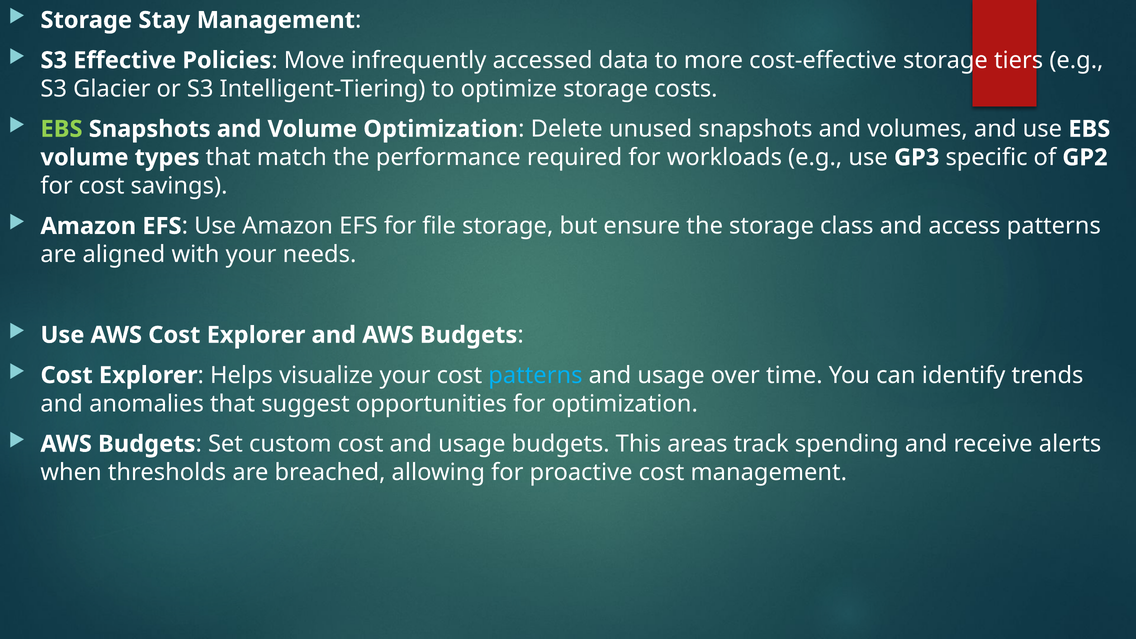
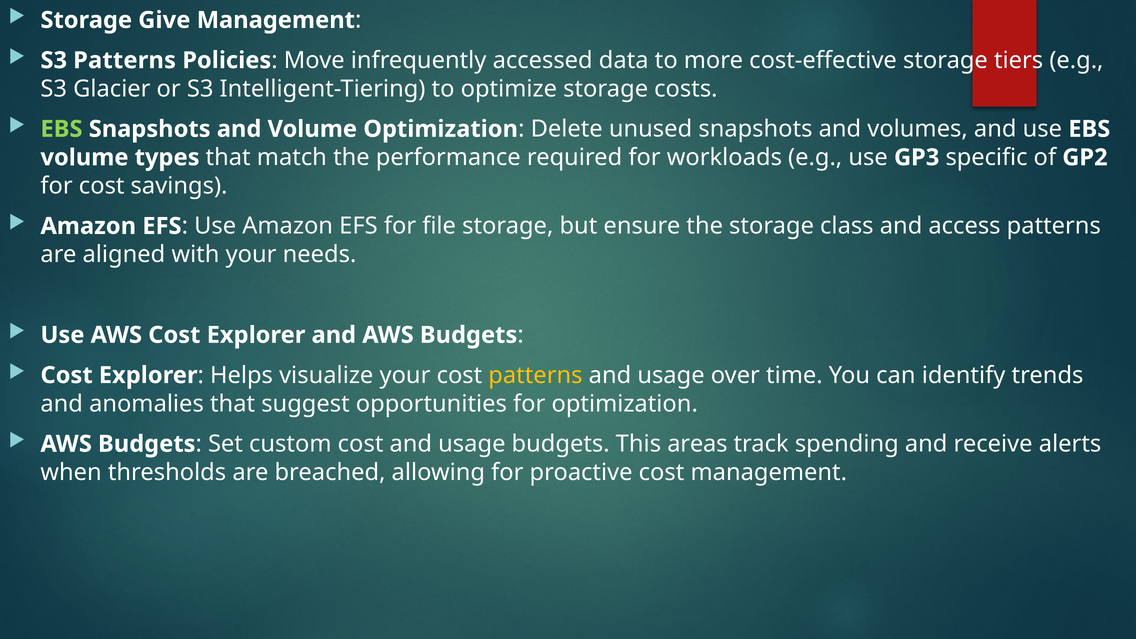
Stay: Stay -> Give (164, 20)
S3 Effective: Effective -> Patterns (125, 60)
patterns colour: light blue -> yellow (535, 375)
